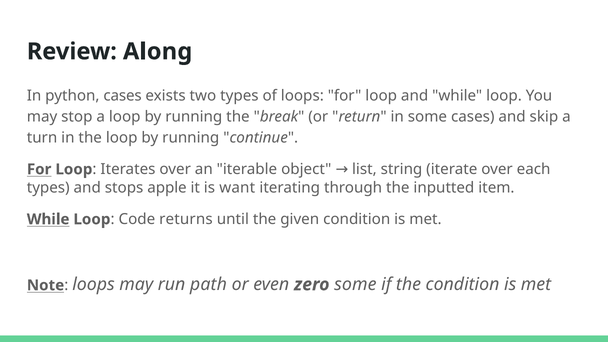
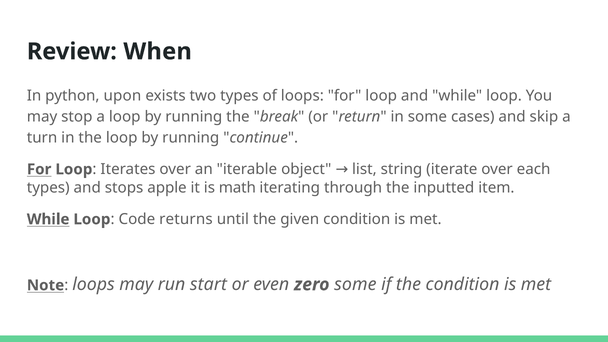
Along: Along -> When (158, 52)
python cases: cases -> upon (122, 96)
want: want -> math (237, 188)
path: path -> start (208, 284)
